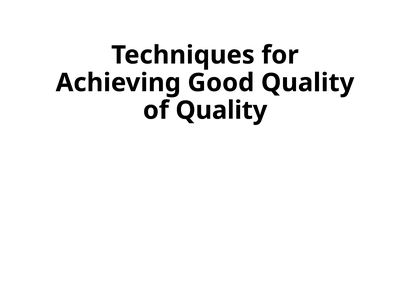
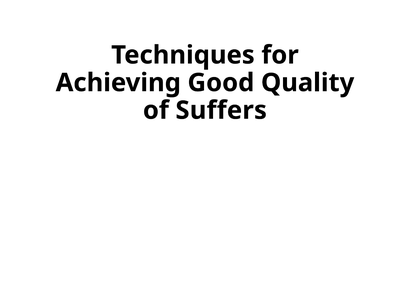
of Quality: Quality -> Suffers (221, 111)
